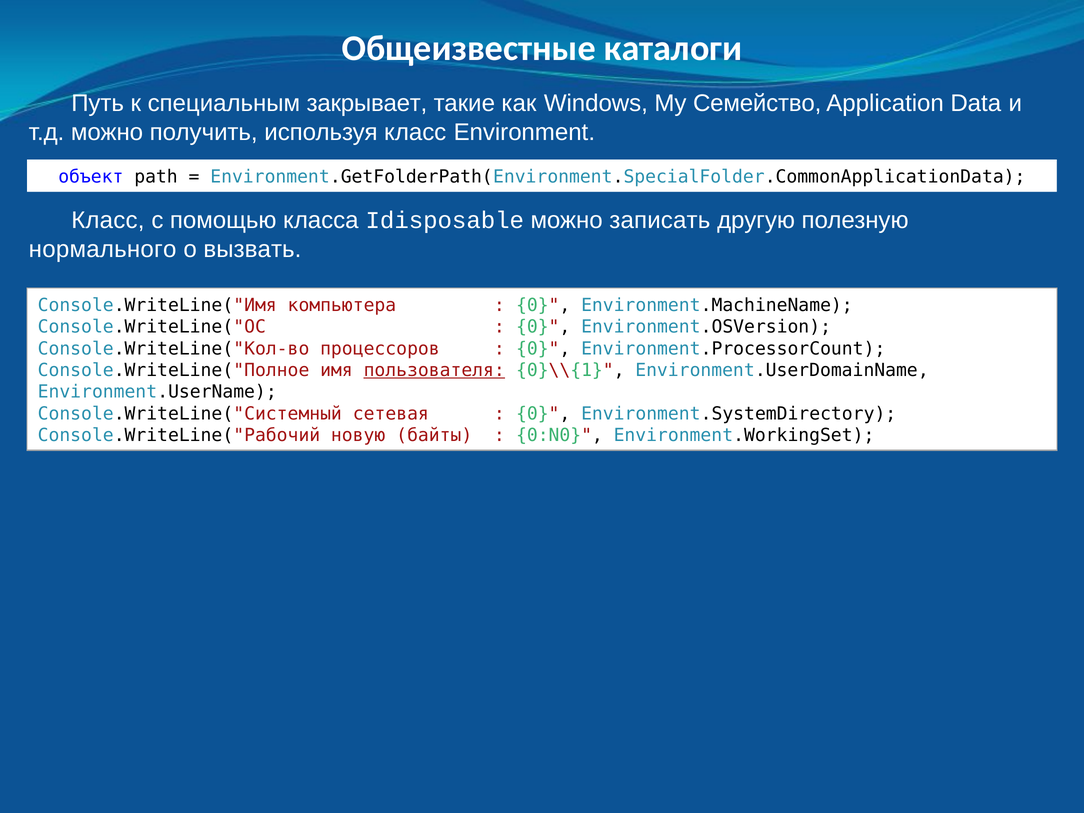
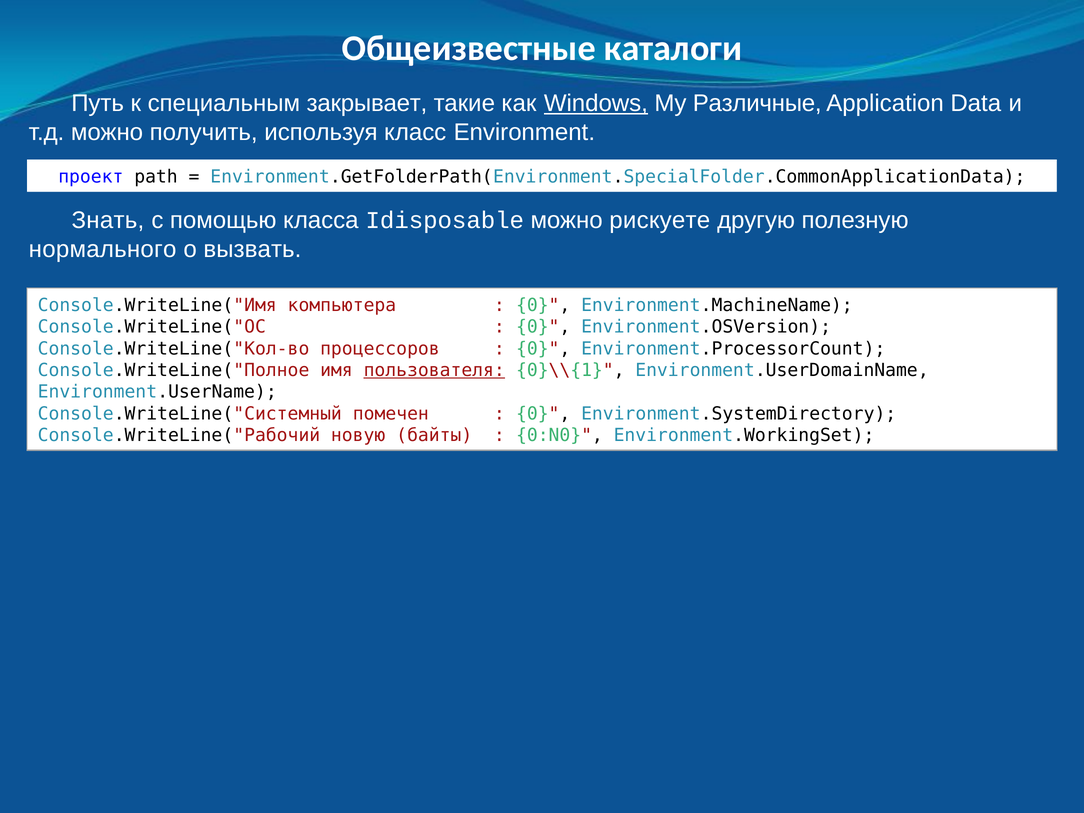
Windows underline: none -> present (596, 104)
Семейство: Семейство -> Различные (757, 104)
объект: объект -> проект (91, 177)
Класc: Класc -> Знать (108, 220)
записать: записать -> рискуете (660, 220)
сетевая: сетевая -> помечен (391, 414)
